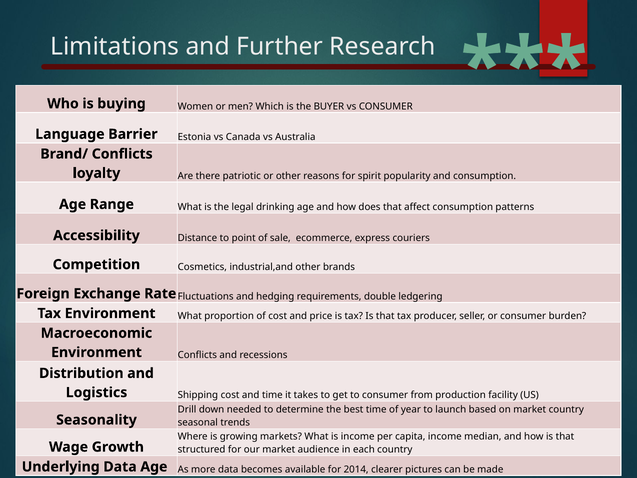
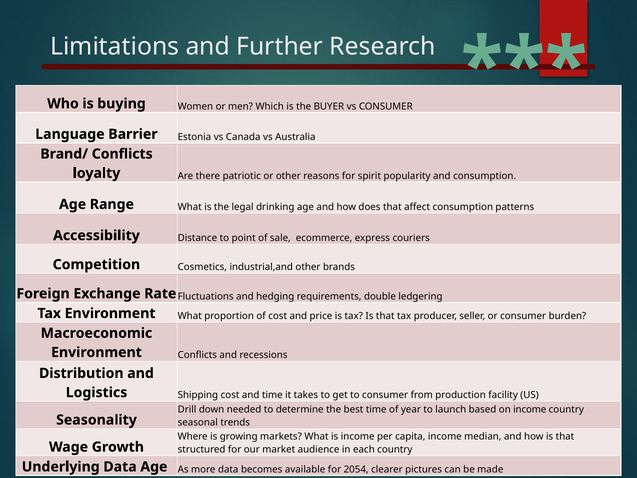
on market: market -> income (530, 409)
2014: 2014 -> 2054 (356, 469)
